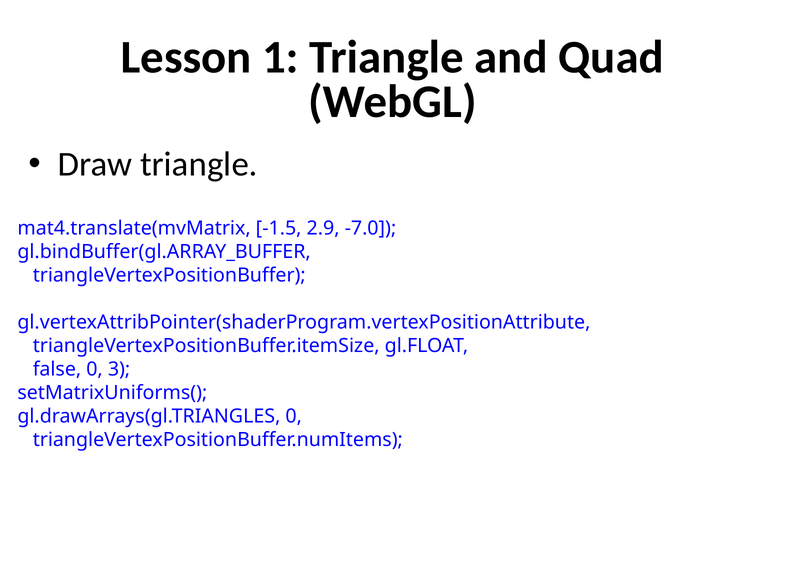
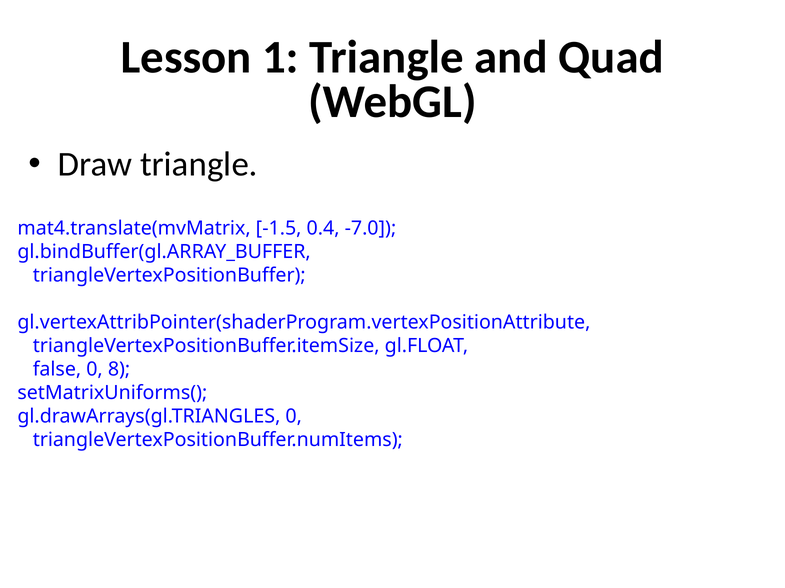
2.9: 2.9 -> 0.4 (323, 228)
3: 3 -> 8 (119, 370)
